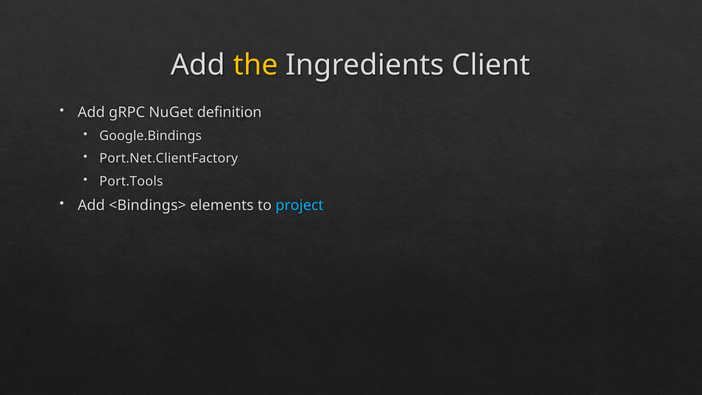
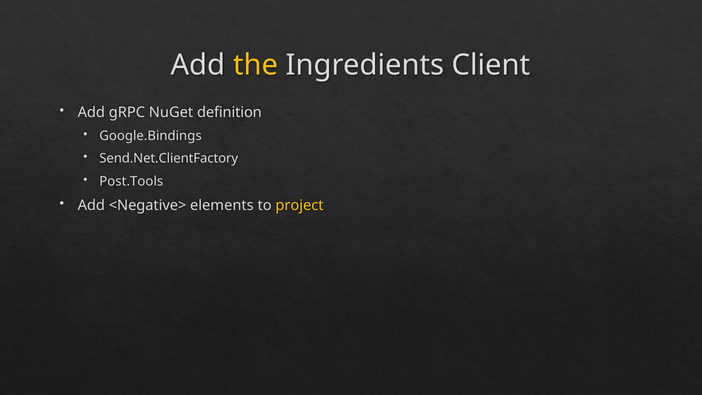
Port.Net.ClientFactory: Port.Net.ClientFactory -> Send.Net.ClientFactory (169, 159)
Port.Tools: Port.Tools -> Post.Tools (131, 181)
<Bindings>: <Bindings> -> <Negative> (148, 206)
project colour: light blue -> yellow (300, 206)
